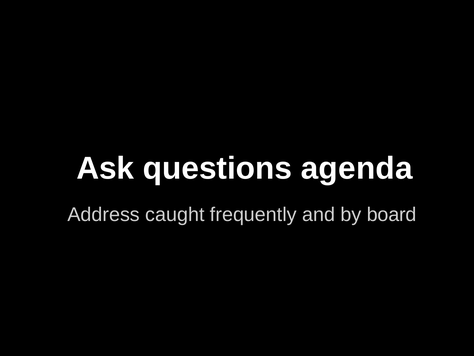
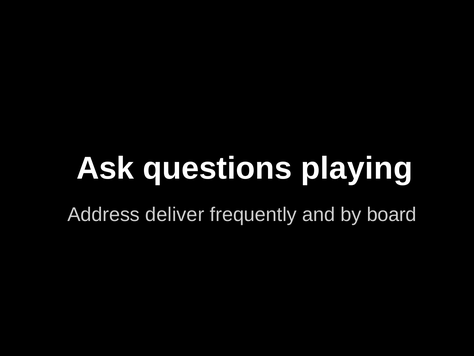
agenda: agenda -> playing (357, 168)
caught: caught -> deliver (175, 214)
